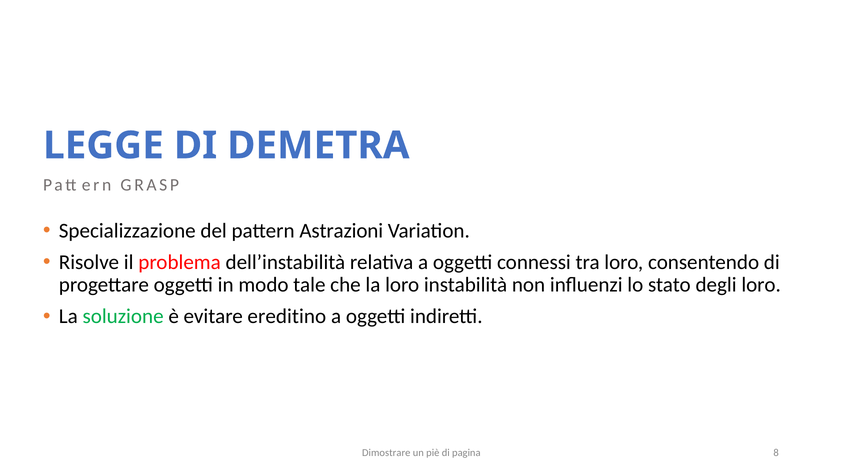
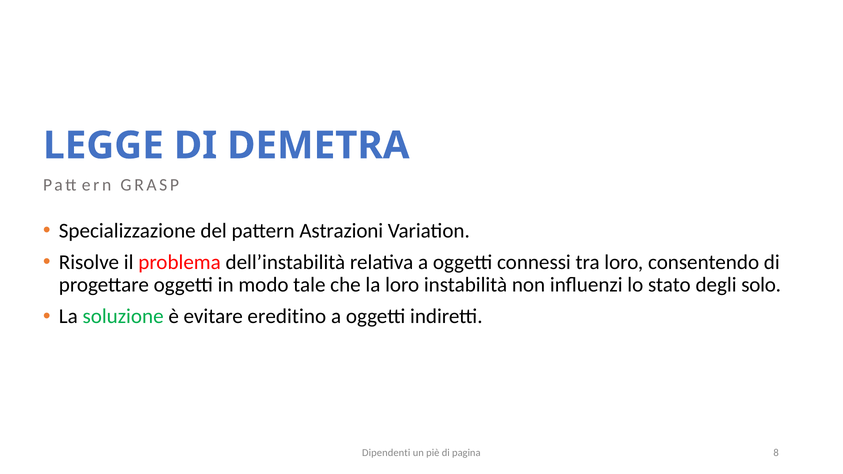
degli loro: loro -> solo (761, 285)
Dimostrare: Dimostrare -> Dipendenti (386, 453)
